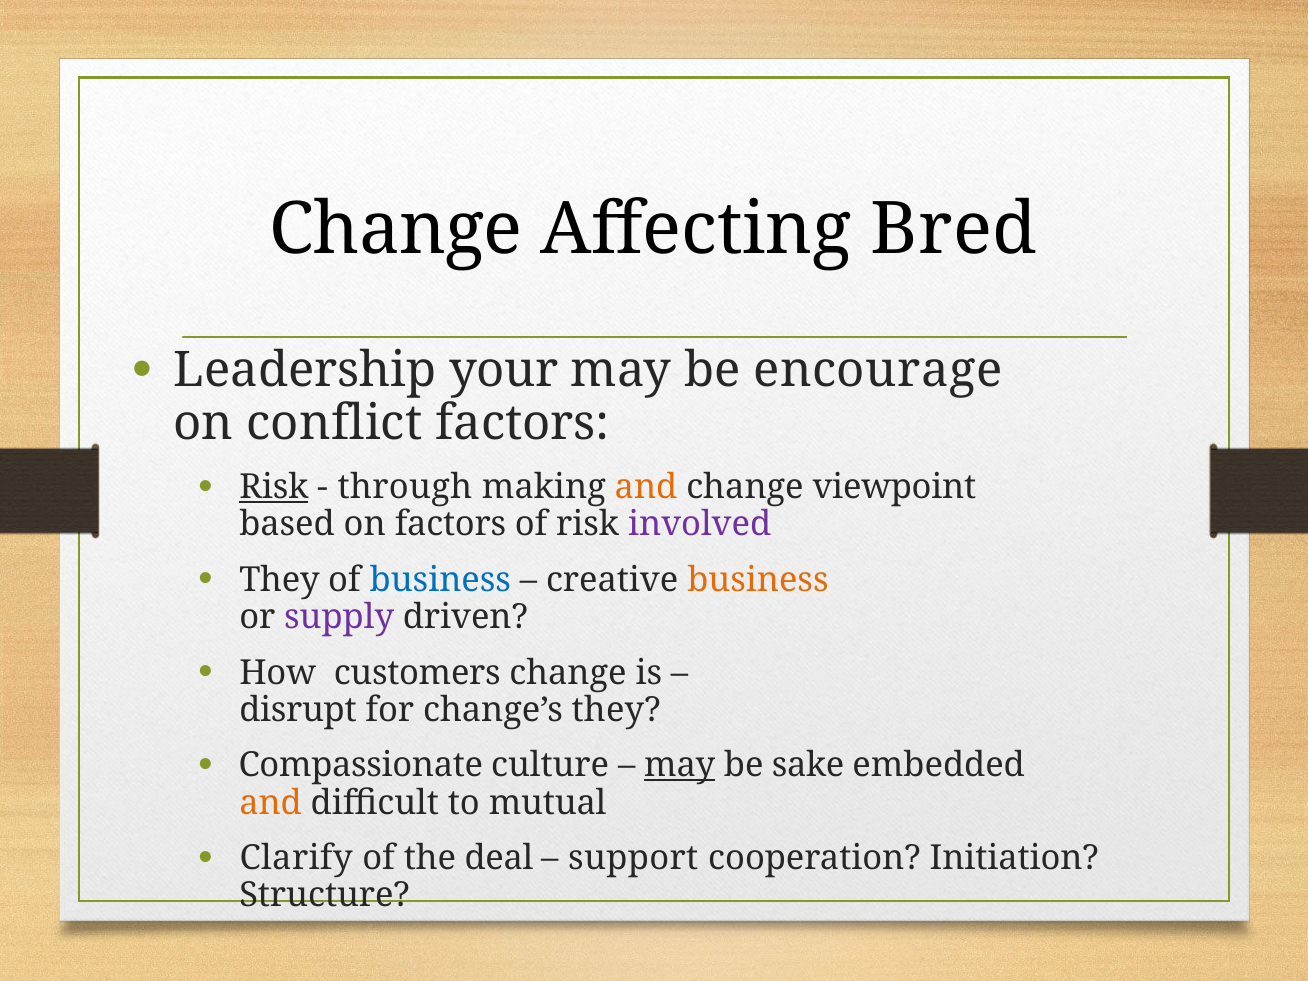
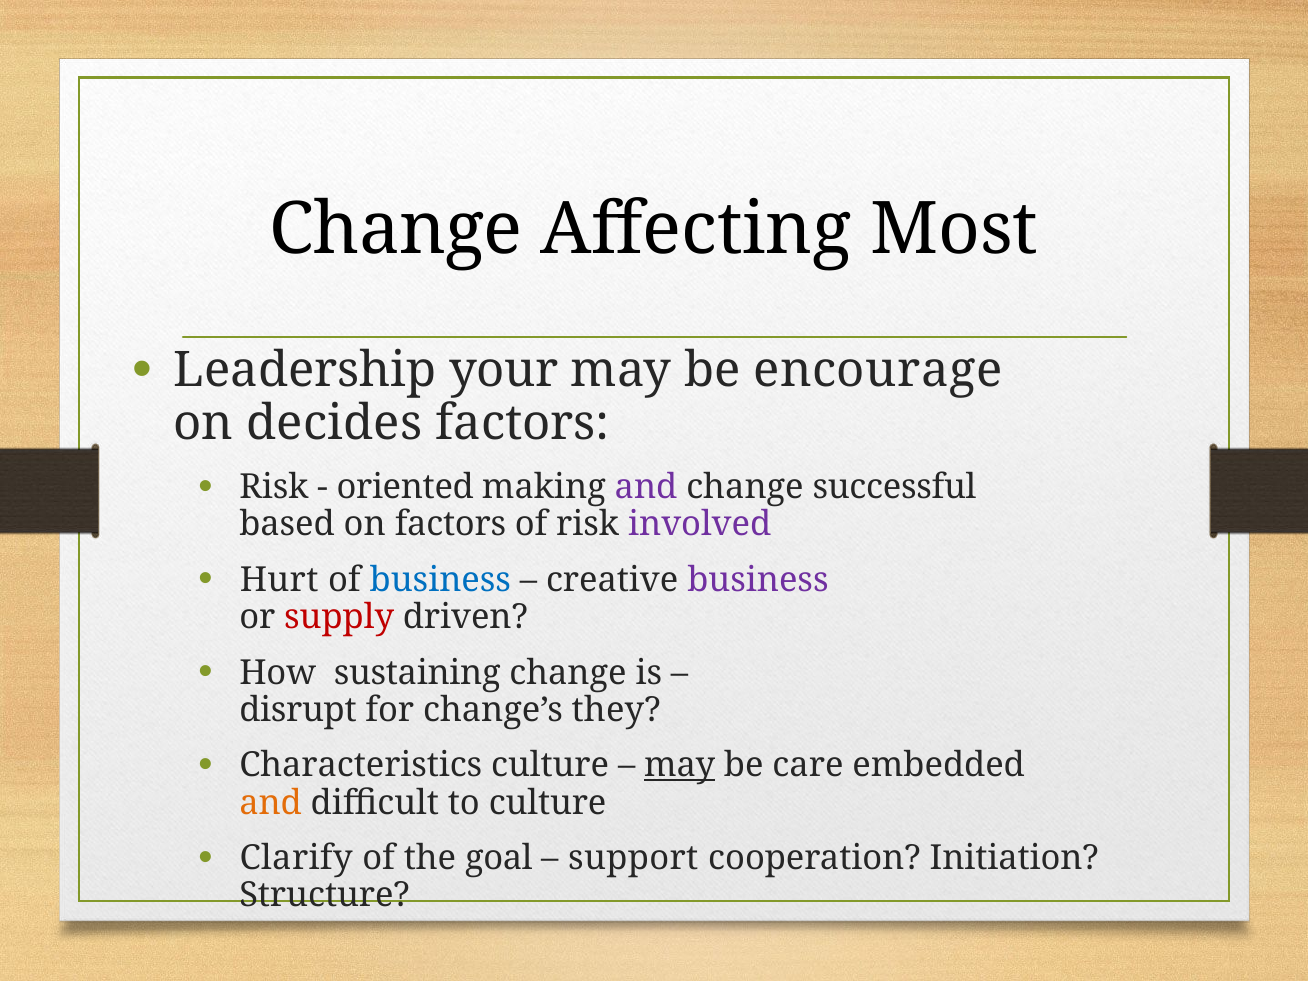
Bred: Bred -> Most (954, 229)
conflict: conflict -> decides (335, 424)
Risk underline: present -> none (274, 487)
through: through -> oriented (405, 487)
and colour: orange -> purple (646, 487)
viewpoint: viewpoint -> successful (894, 487)
They: They -> Hurt (279, 580)
business colour: orange -> purple (758, 580)
supply colour: purple -> red (339, 617)
customers: customers -> sustaining (417, 673)
Compassionate: Compassionate -> Characteristics (361, 765)
sake: sake -> care (808, 765)
to mutual: mutual -> culture (548, 803)
deal: deal -> goal (499, 858)
